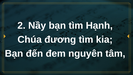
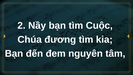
Hạnh: Hạnh -> Cuộc (99, 25)
